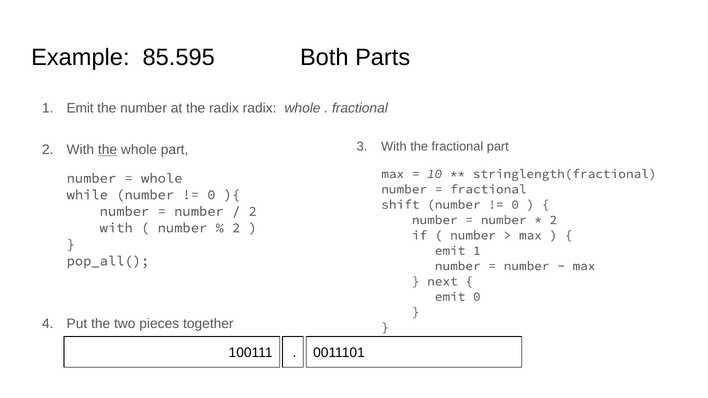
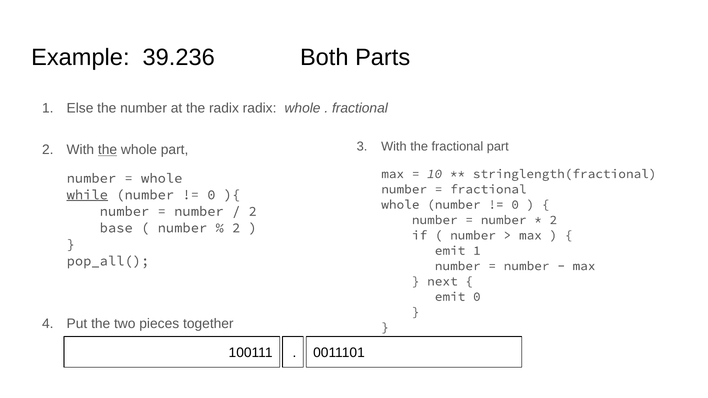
85.595: 85.595 -> 39.236 (179, 57)
1 Emit: Emit -> Else (80, 108)
while underline: none -> present (87, 195)
shift: shift -> whole (400, 205)
with: with -> base (116, 228)
